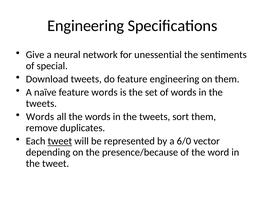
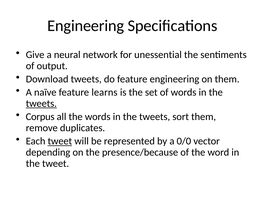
special: special -> output (52, 66)
feature words: words -> learns (104, 92)
tweets underline: none -> present (41, 103)
Words: Words -> Corpus (40, 117)
6/0: 6/0 -> 0/0 (184, 141)
